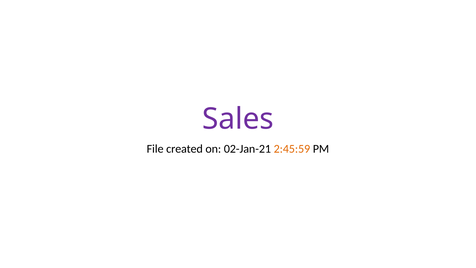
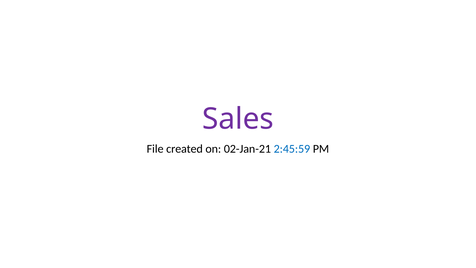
2:45:59 colour: orange -> blue (292, 149)
